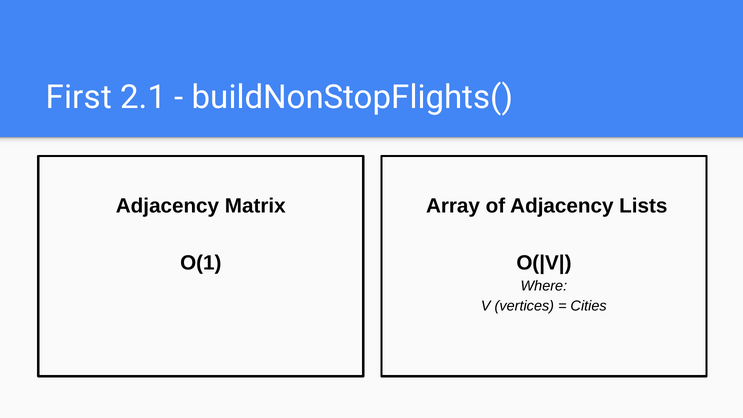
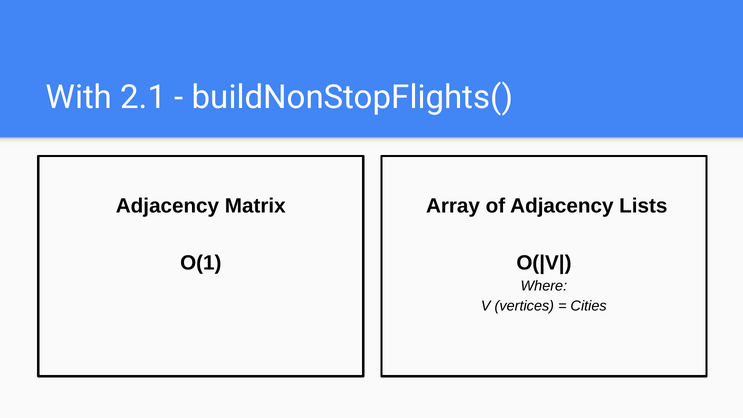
First: First -> With (79, 97)
